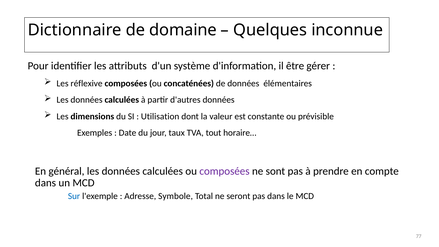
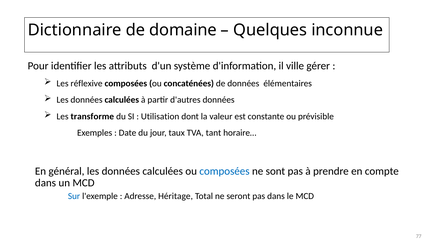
être: être -> ville (295, 66)
dimensions: dimensions -> transforme (92, 116)
tout: tout -> tant (213, 133)
composées colour: purple -> blue (224, 171)
Symbole: Symbole -> Héritage (176, 196)
